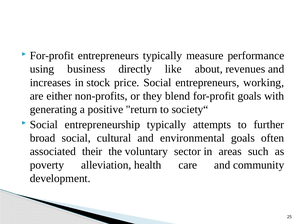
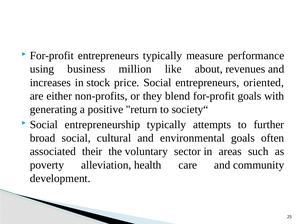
directly: directly -> million (135, 69)
working: working -> oriented (264, 83)
